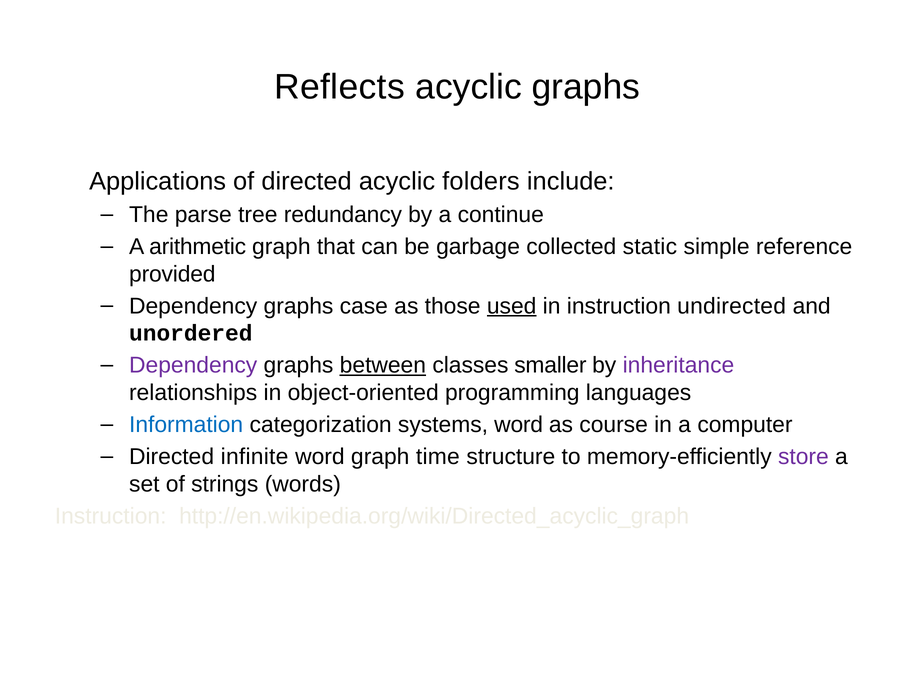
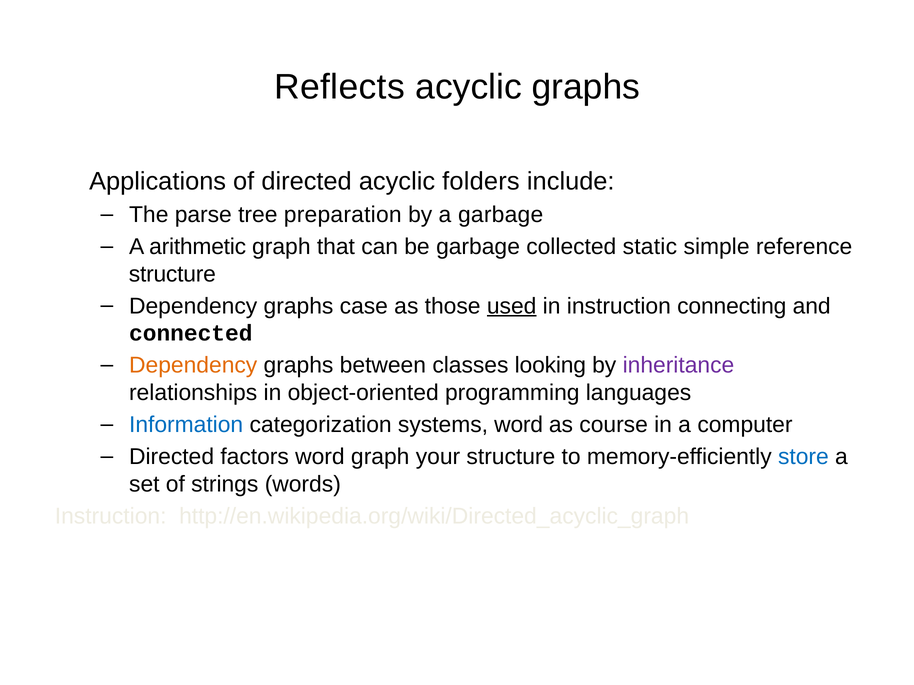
redundancy: redundancy -> preparation (343, 215)
a continue: continue -> garbage (501, 215)
provided: provided -> structure (172, 274)
undirected: undirected -> connecting (732, 306)
unordered: unordered -> connected (191, 334)
Dependency colour: purple -> orange (193, 366)
between underline: present -> none (383, 366)
smaller: smaller -> looking (550, 366)
infinite: infinite -> factors (255, 457)
time: time -> your (438, 457)
store colour: purple -> blue (803, 457)
